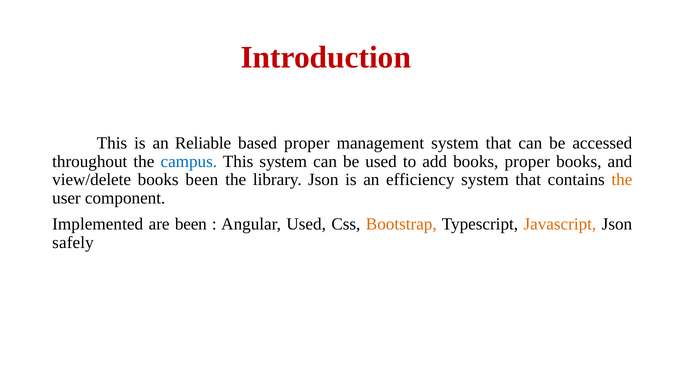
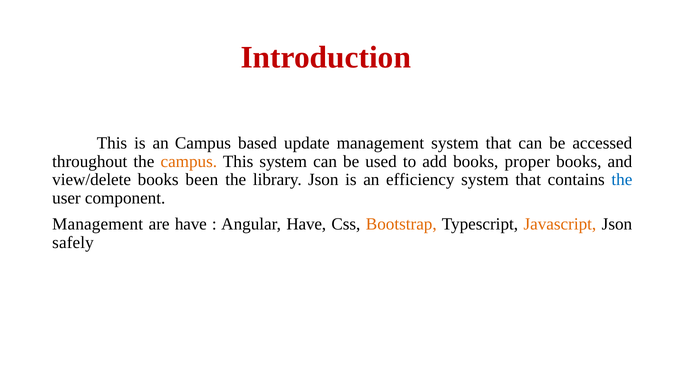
an Reliable: Reliable -> Campus (203, 143)
based proper: proper -> update (307, 143)
campus colour: blue -> orange (189, 161)
the colour: orange -> blue (622, 180)
Implemented: Implemented -> Management (98, 224)
are been: been -> have (191, 224)
Angular Used: Used -> Have (306, 224)
